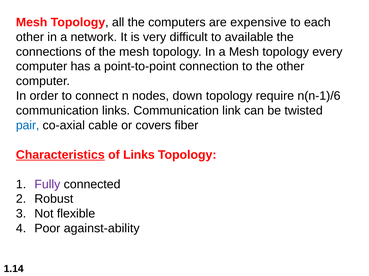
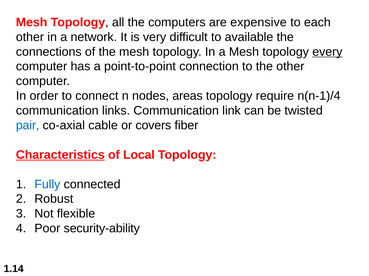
every underline: none -> present (327, 52)
down: down -> areas (188, 96)
n(n-1)/6: n(n-1)/6 -> n(n-1)/4 (319, 96)
of Links: Links -> Local (139, 155)
Fully colour: purple -> blue (47, 185)
against-ability: against-ability -> security-ability (102, 229)
